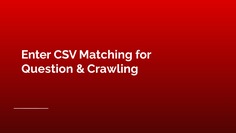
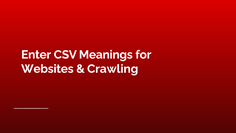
Matching: Matching -> Meanings (106, 55)
Question: Question -> Websites (47, 69)
